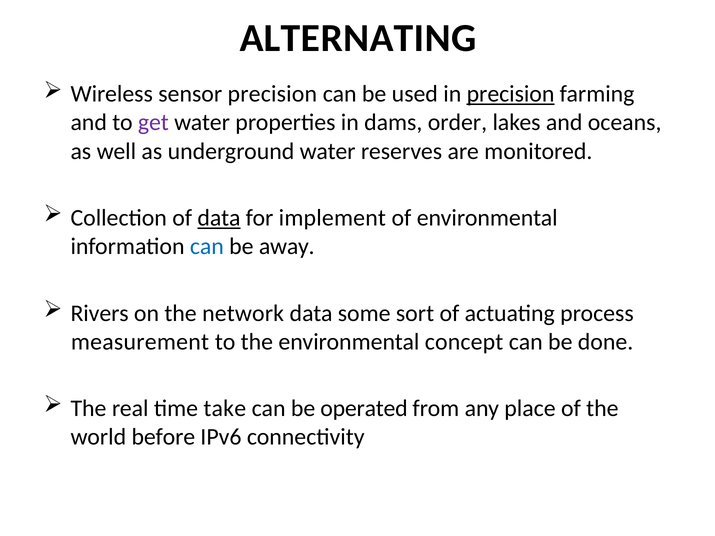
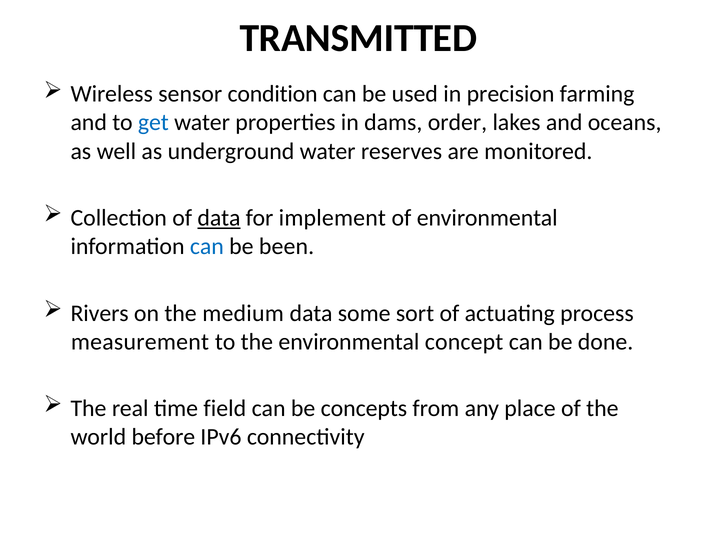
ALTERNATING: ALTERNATING -> TRANSMITTED (358, 38)
sensor precision: precision -> condition (273, 94)
precision underline: present -> none (511, 94)
get colour: purple -> blue (153, 123)
away: away -> been (287, 247)
network: network -> medium (243, 313)
take: take -> field (225, 409)
operated: operated -> concepts (364, 409)
